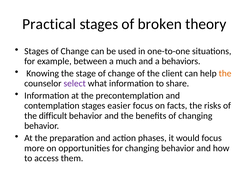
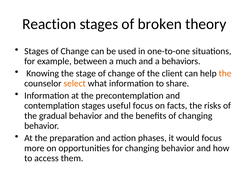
Practical: Practical -> Reaction (49, 24)
select colour: purple -> orange (75, 83)
easier: easier -> useful (119, 106)
difficult: difficult -> gradual (53, 116)
